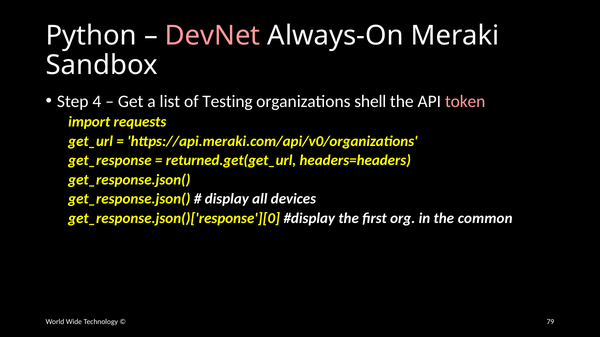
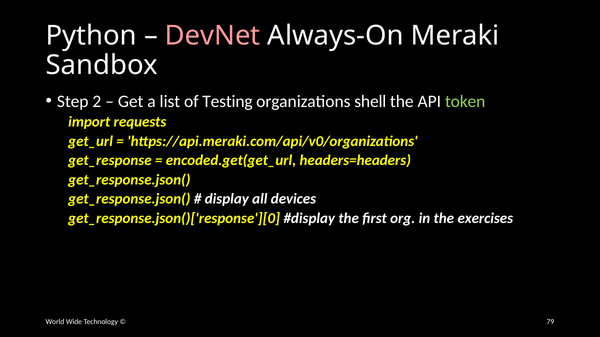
4: 4 -> 2 (97, 101)
token colour: pink -> light green (465, 101)
returned.get(get_url: returned.get(get_url -> encoded.get(get_url (231, 161)
common: common -> exercises (485, 219)
